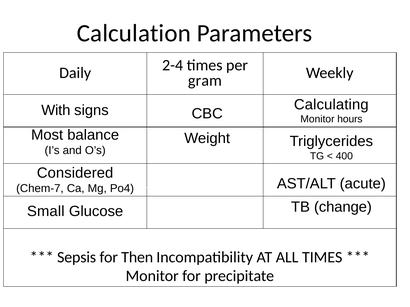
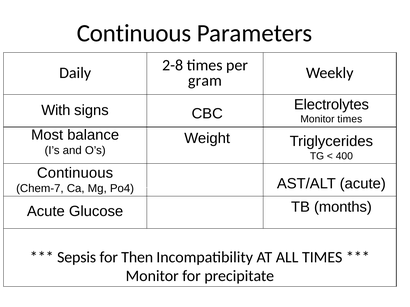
Calculation: Calculation -> Continuous (134, 33)
2-4: 2-4 -> 2-8 (173, 65)
Calculating: Calculating -> Electrolytes (331, 105)
Monitor hours: hours -> times (350, 119)
Considered: Considered -> Continuous (75, 173)
change: change -> months (343, 207)
Small: Small -> Acute (46, 212)
